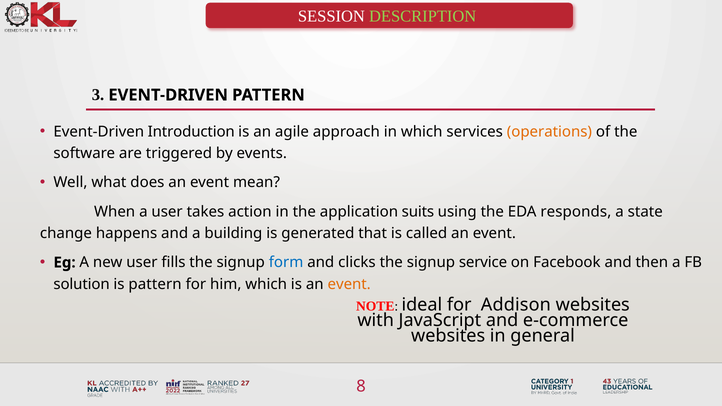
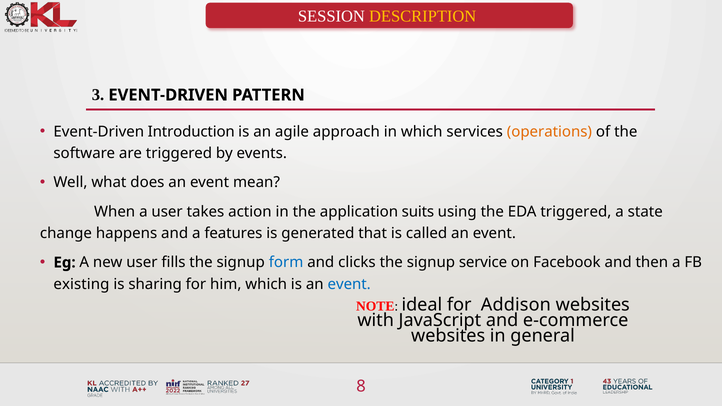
DESCRIPTION colour: light green -> yellow (423, 17)
EDA responds: responds -> triggered (576, 212)
building: building -> features (233, 233)
solution: solution -> existing (81, 284)
is pattern: pattern -> sharing (155, 284)
event colour: orange -> blue (349, 284)
